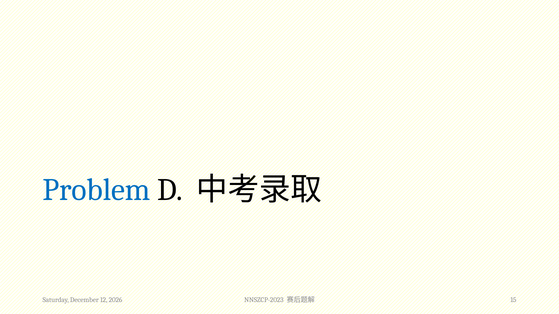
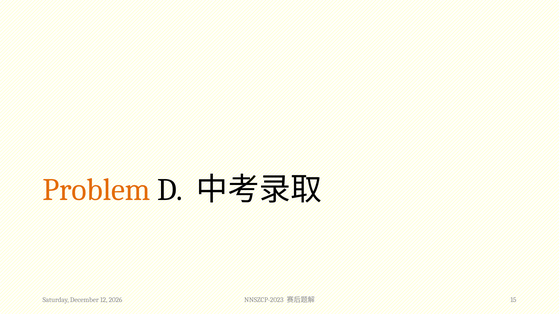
Problem colour: blue -> orange (96, 190)
